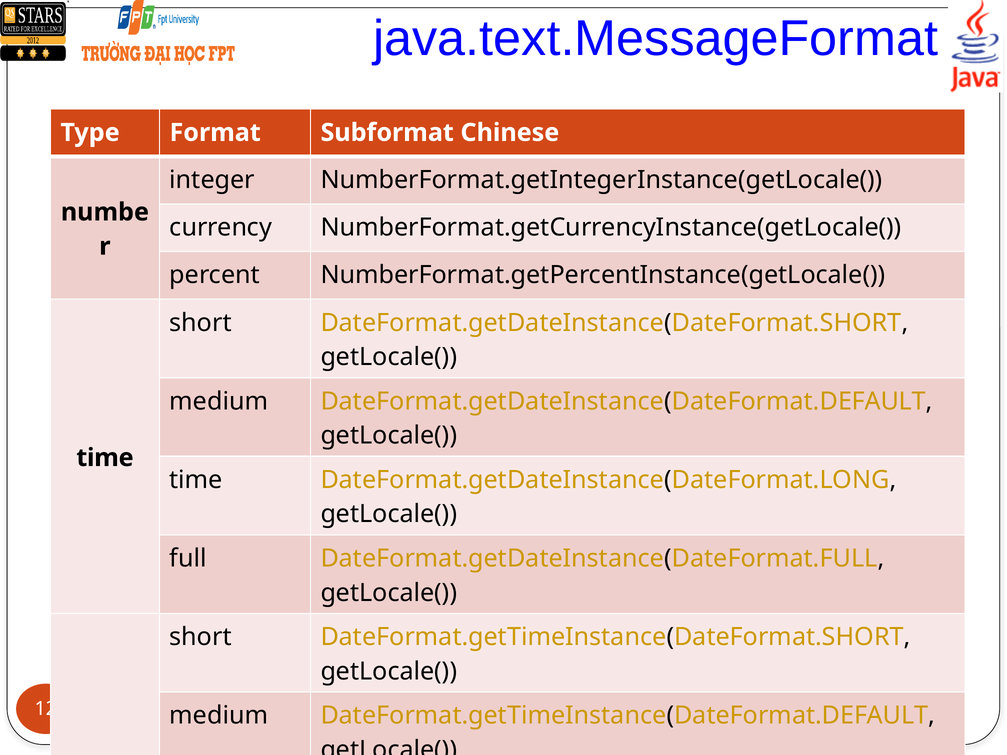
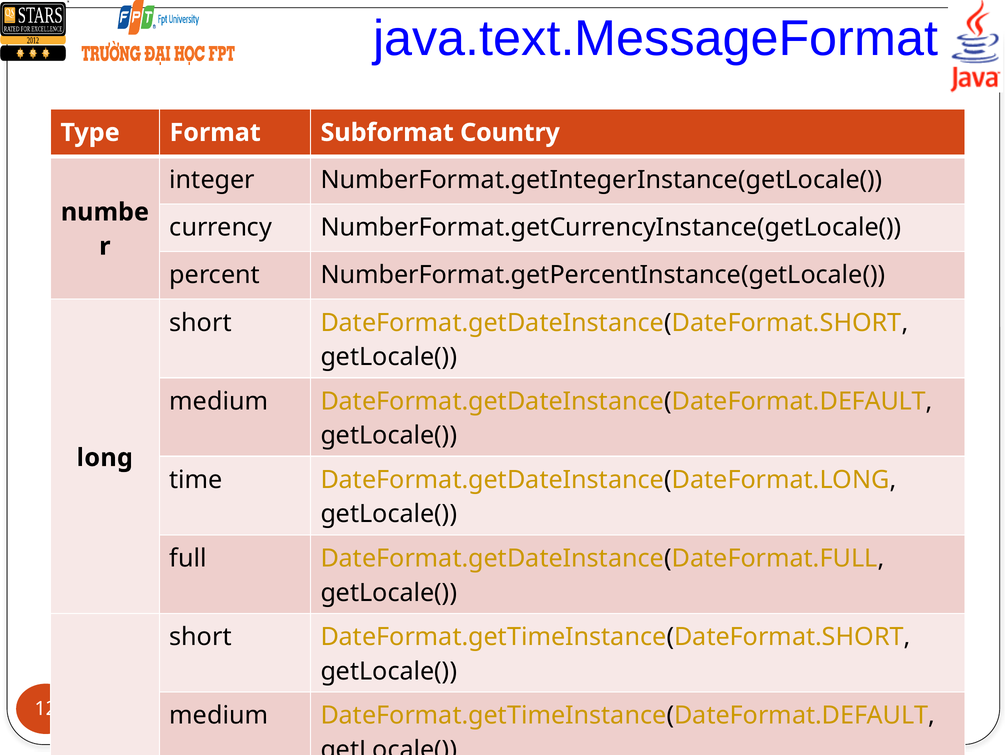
Chinese: Chinese -> Country (510, 133)
time: time -> long (105, 458)
